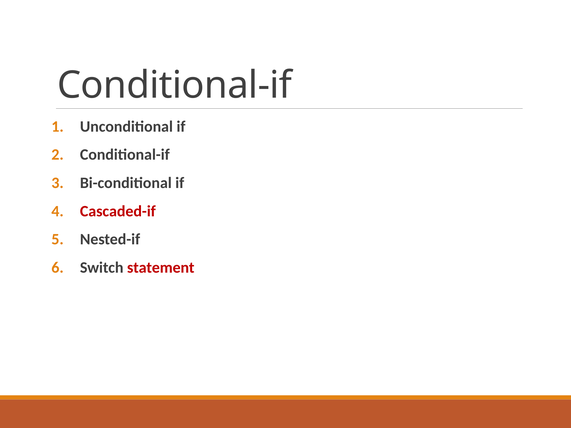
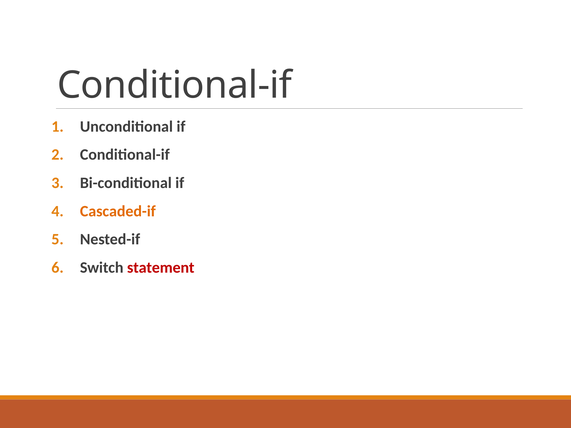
Cascaded-if colour: red -> orange (118, 211)
